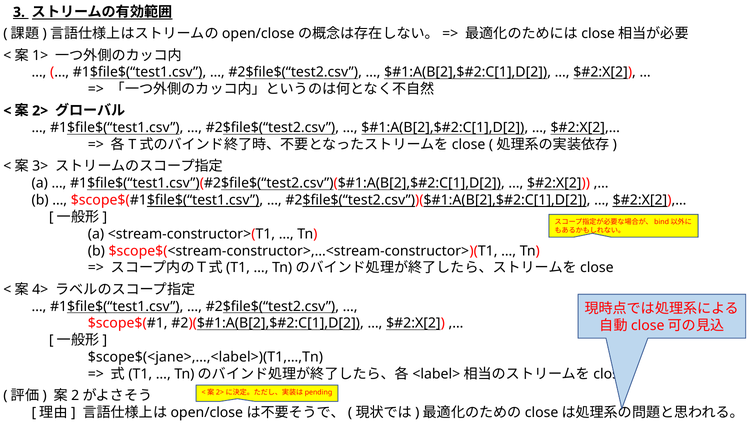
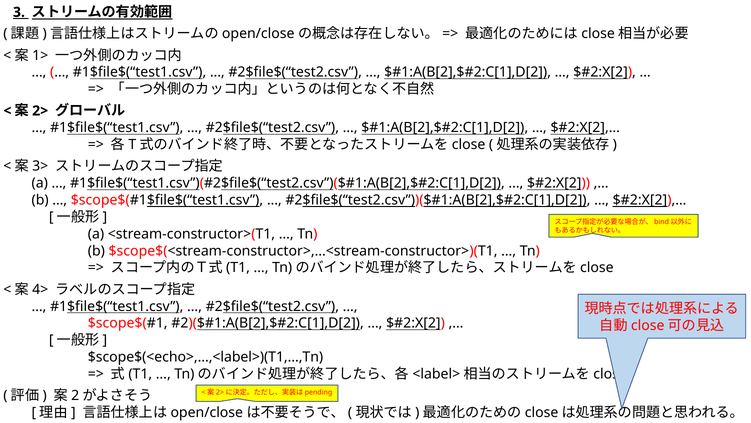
$scope$(<jane>,…,<label>)(T1,…,Tn: $scope$(<jane>,…,<label>)(T1,…,Tn -> $scope$(<echo>,…,<label>)(T1,…,Tn (205, 357)
